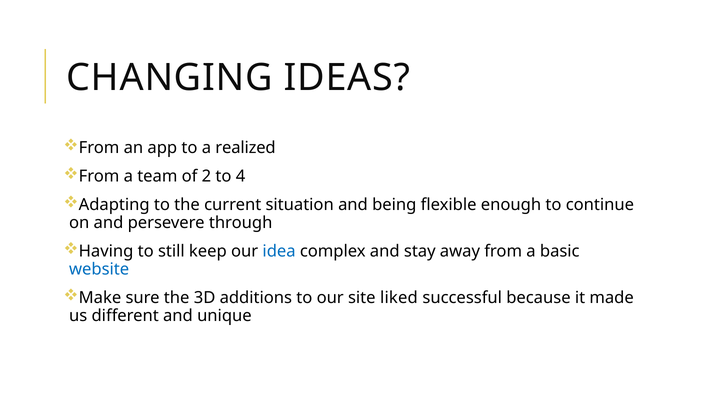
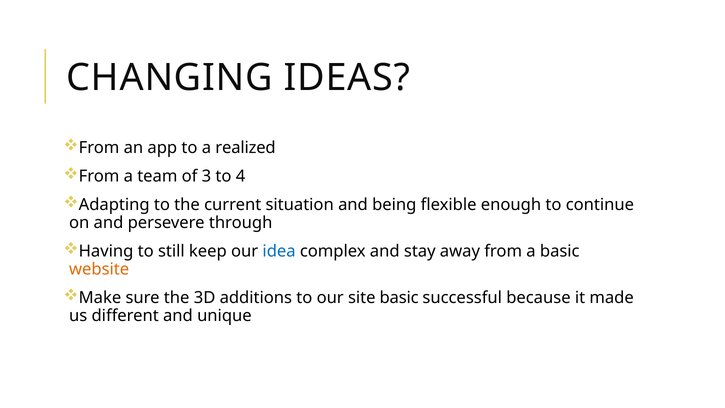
2: 2 -> 3 (206, 176)
website colour: blue -> orange (99, 269)
site liked: liked -> basic (399, 297)
